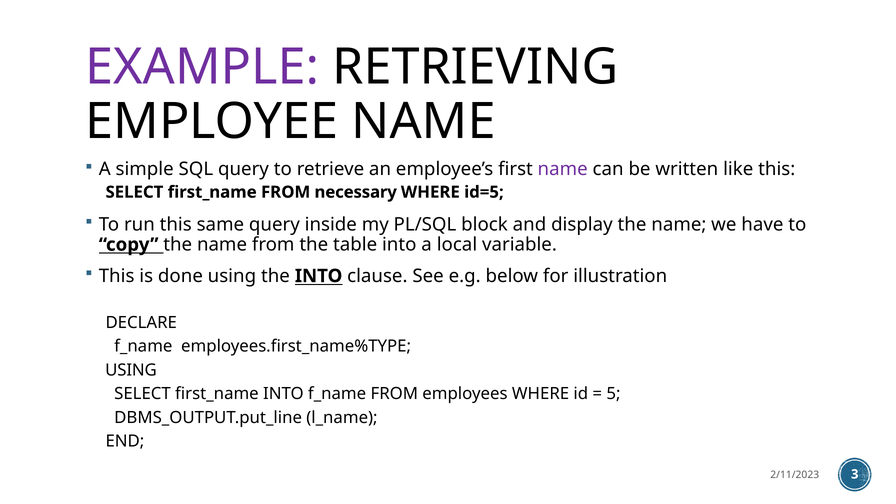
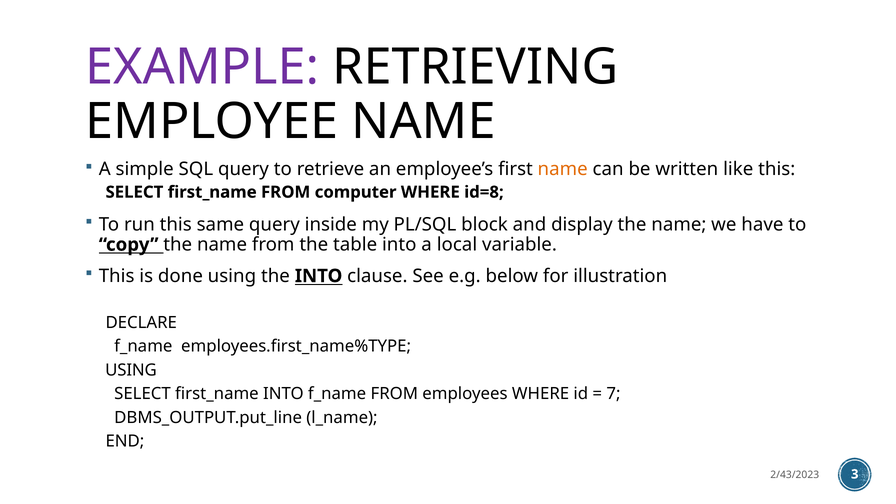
name colour: purple -> orange (563, 169)
necessary: necessary -> computer (356, 192)
id=5: id=5 -> id=8 (484, 192)
5: 5 -> 7 (614, 394)
2/11/2023: 2/11/2023 -> 2/43/2023 (795, 475)
